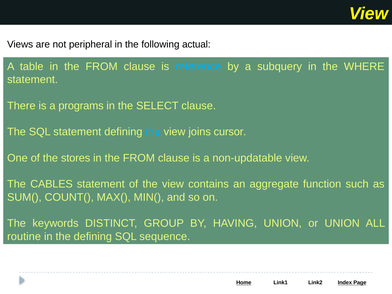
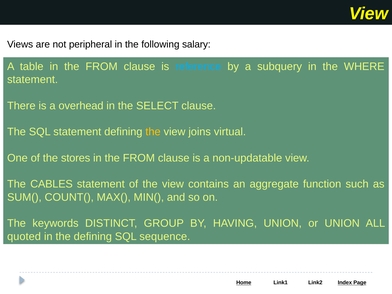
actual: actual -> salary (196, 44)
programs: programs -> overhead (81, 106)
the colour: light blue -> yellow (153, 132)
cursor: cursor -> virtual (230, 132)
routine: routine -> quoted (24, 236)
